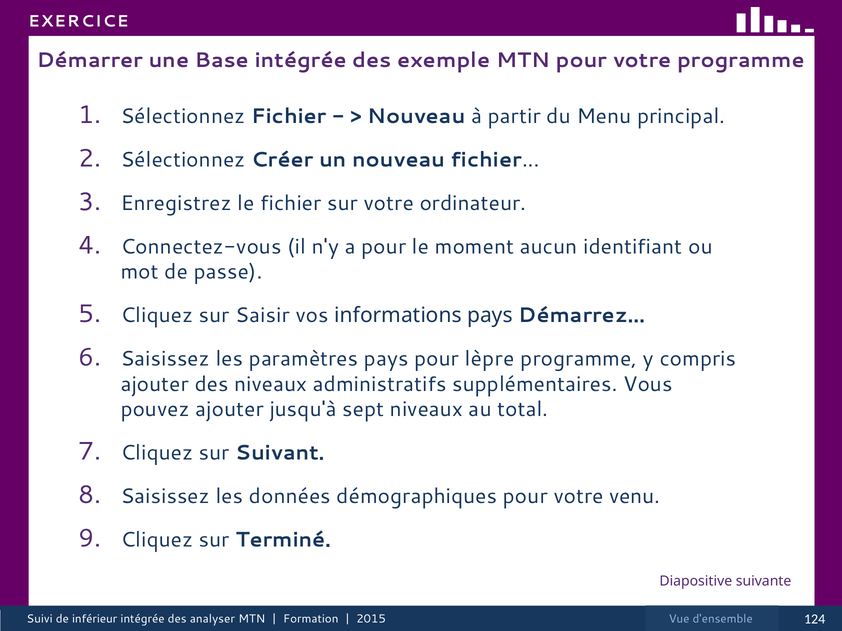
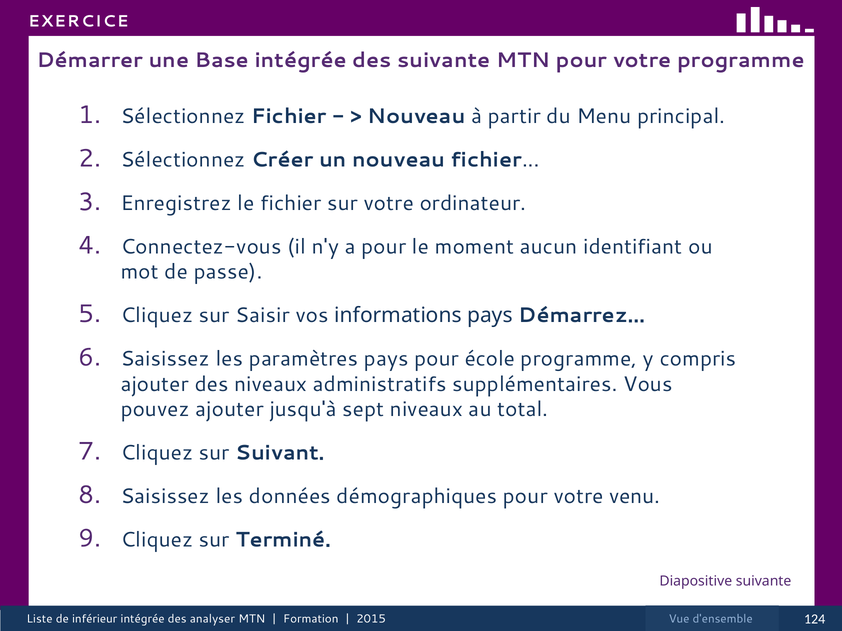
des exemple: exemple -> suivante (444, 60)
lèpre: lèpre -> école (490, 359)
Suivi: Suivi -> Liste (40, 619)
